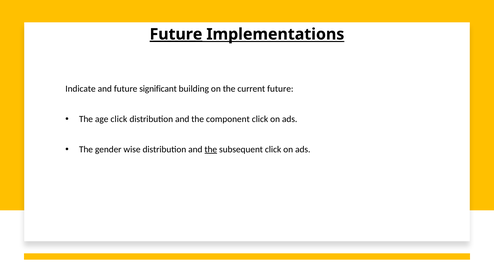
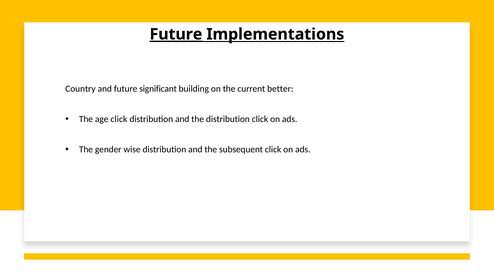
Indicate: Indicate -> Country (80, 89)
current future: future -> better (280, 89)
the component: component -> distribution (228, 119)
the underline: present -> none (211, 149)
